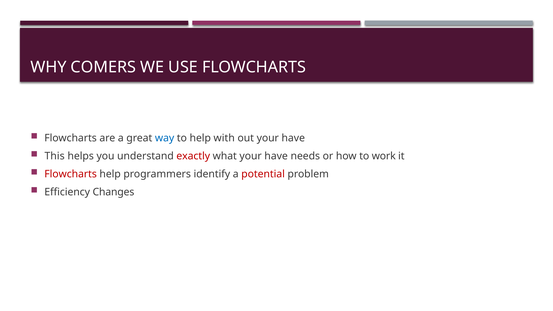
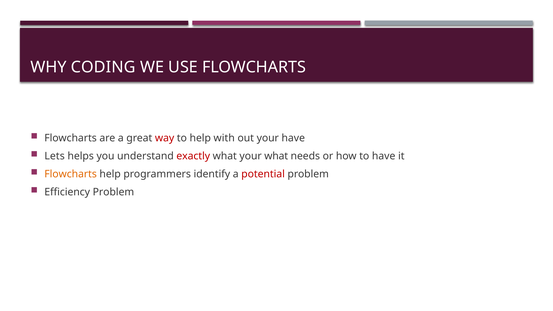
COMERS: COMERS -> CODING (103, 67)
way colour: blue -> red (165, 138)
This: This -> Lets (55, 156)
what your have: have -> what (276, 156)
to work: work -> have (384, 156)
Flowcharts colour: red -> orange (71, 174)
Efficiency Changes: Changes -> Problem (113, 192)
